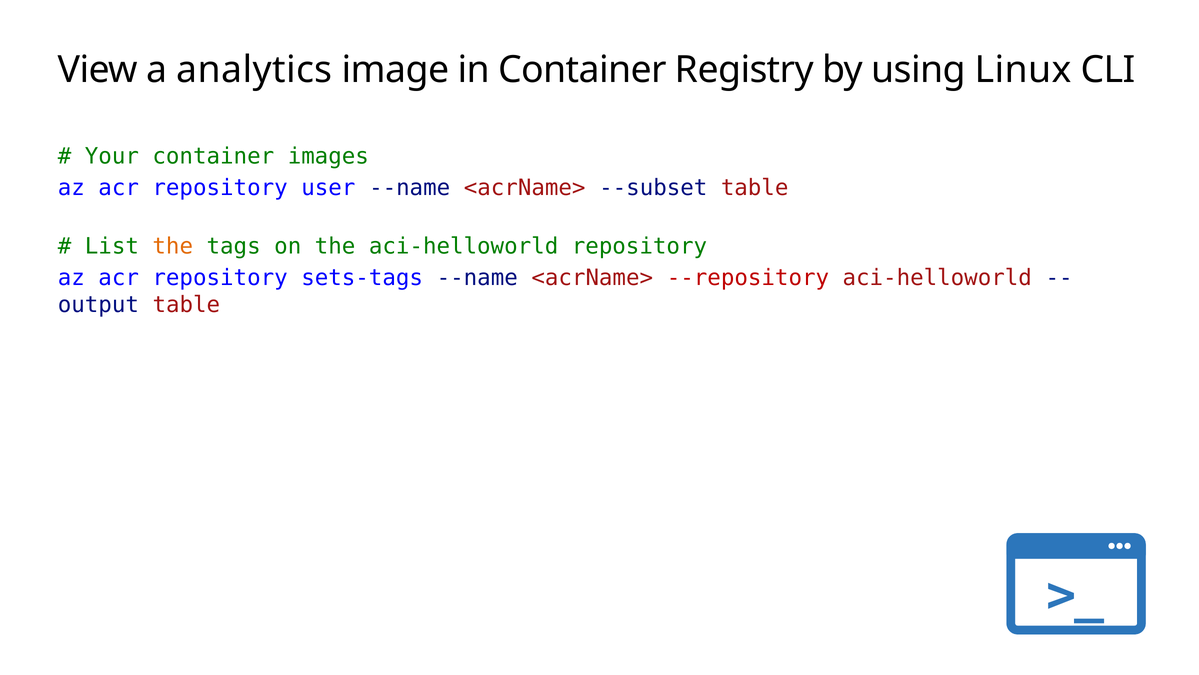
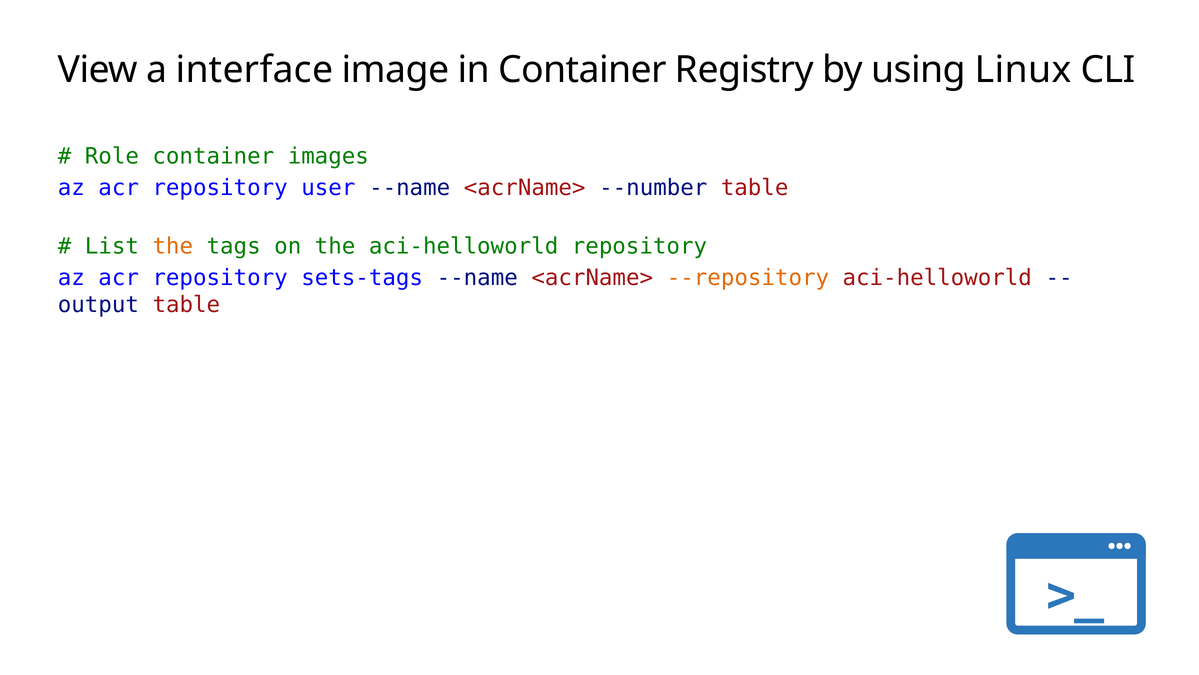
analytics: analytics -> interface (255, 70)
Your: Your -> Role (112, 156)
--subset: --subset -> --number (653, 188)
--repository colour: red -> orange (748, 278)
